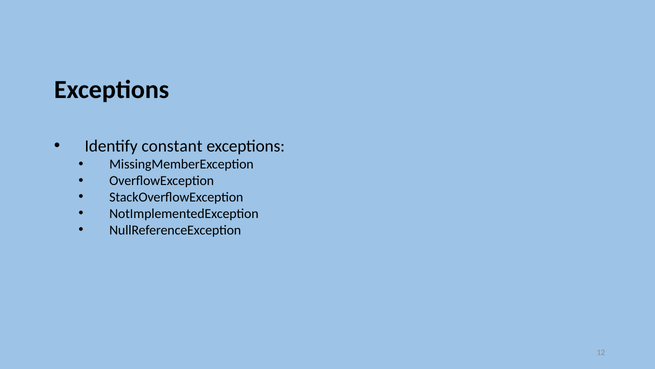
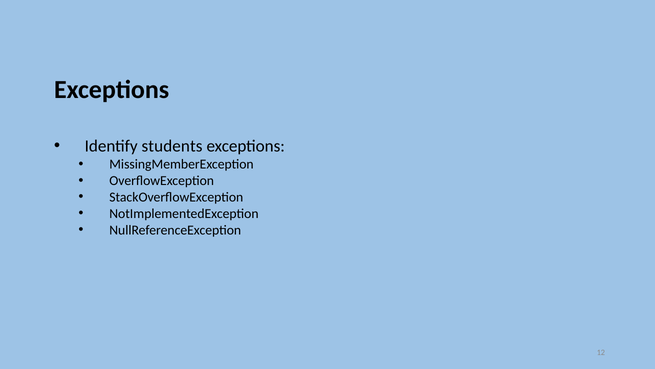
constant: constant -> students (172, 146)
